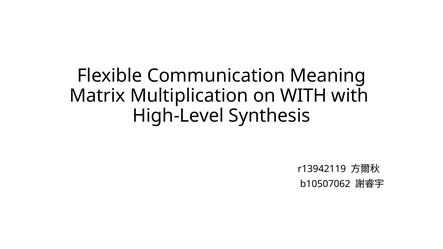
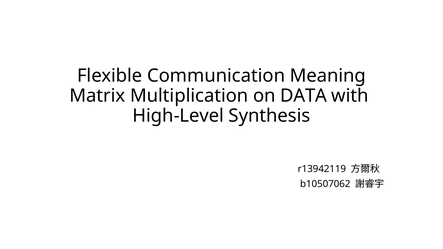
on WITH: WITH -> DATA (304, 96)
